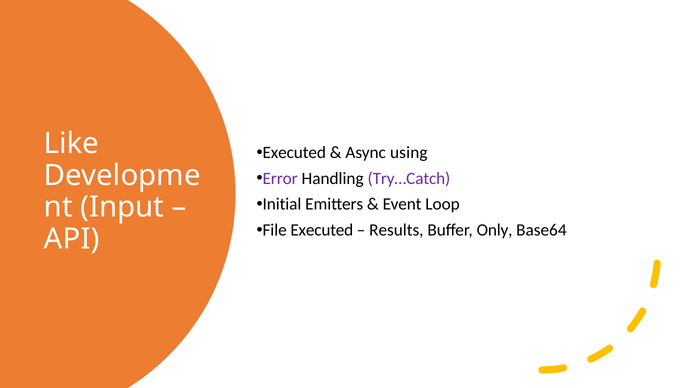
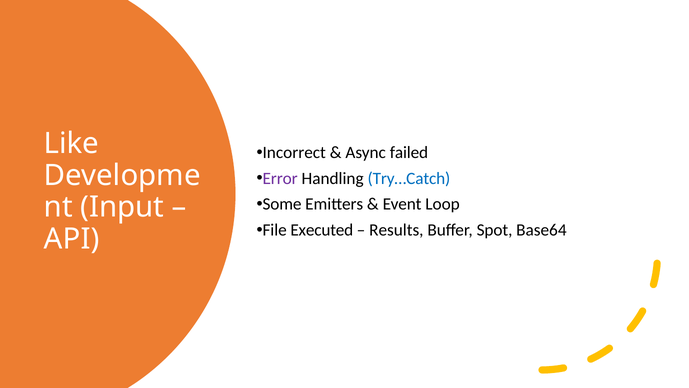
Executed: Executed -> Incorrect (294, 152)
using: using -> failed (409, 152)
Try…Catch colour: purple -> blue (409, 178)
Initial: Initial -> Some (282, 204)
Only: Only -> Spot (495, 230)
